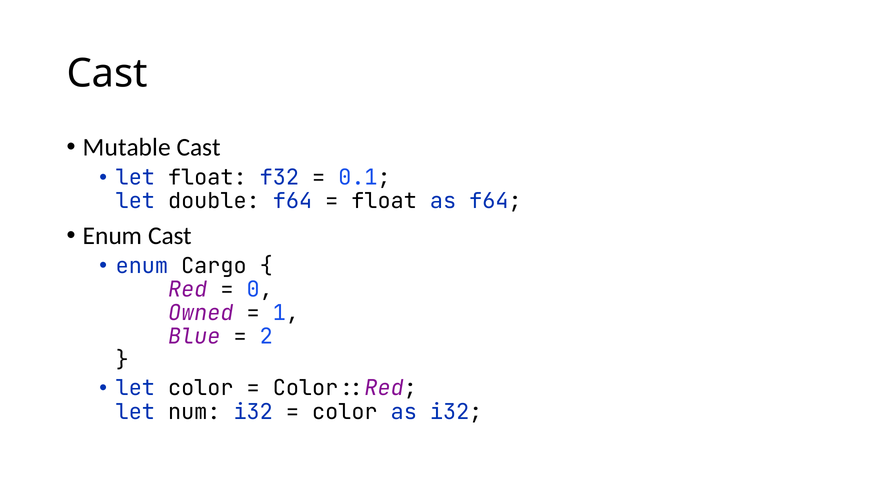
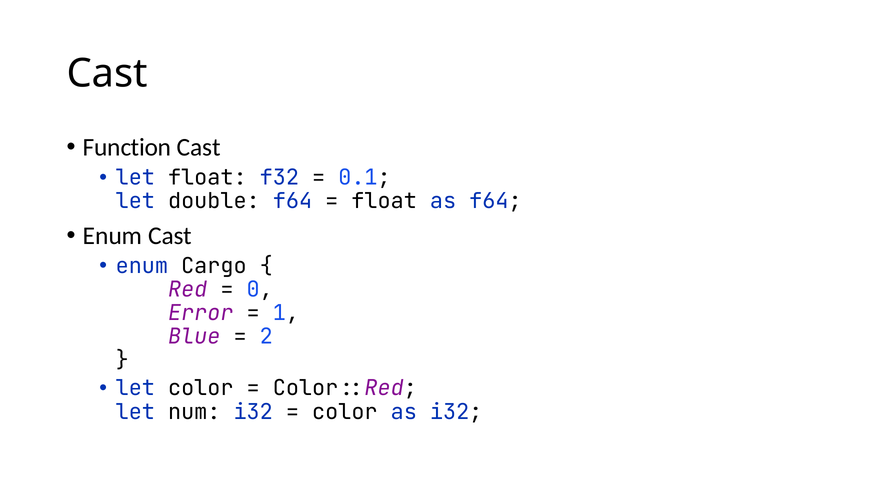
Mutable: Mutable -> Function (127, 148)
Owned: Owned -> Error (201, 313)
